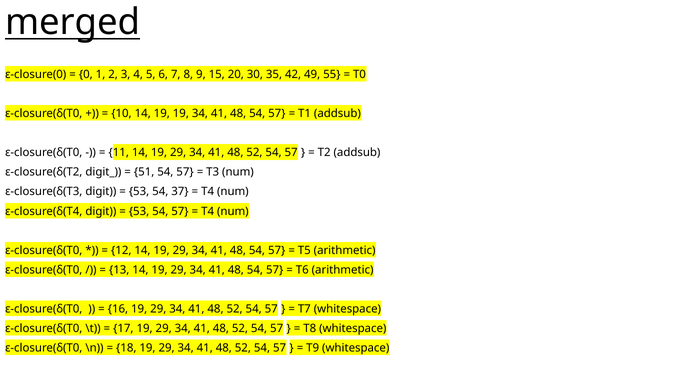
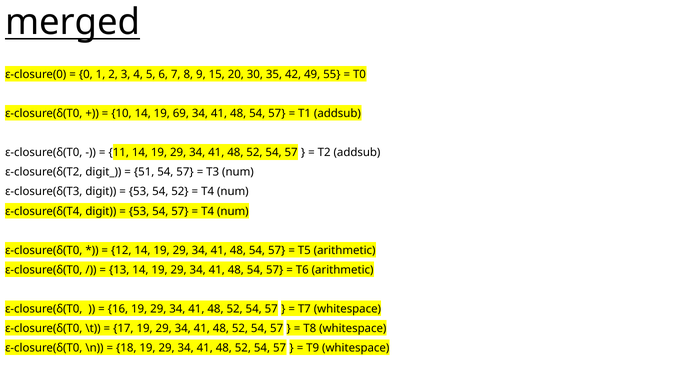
19 19: 19 -> 69 (181, 114)
54 37: 37 -> 52 (180, 192)
